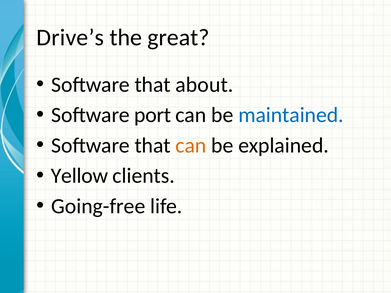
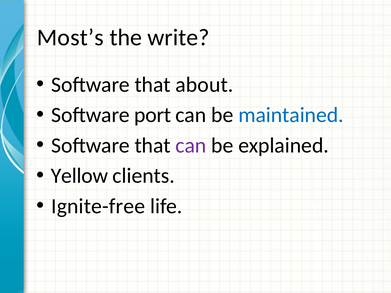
Drive’s: Drive’s -> Most’s (70, 38)
great: great -> write (178, 38)
can colour: orange -> purple (191, 146)
Going-free: Going-free -> Ignite-free (98, 206)
